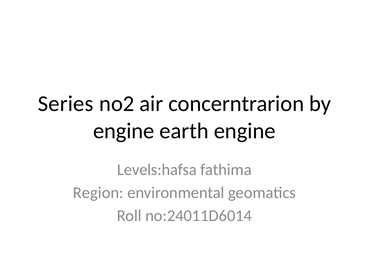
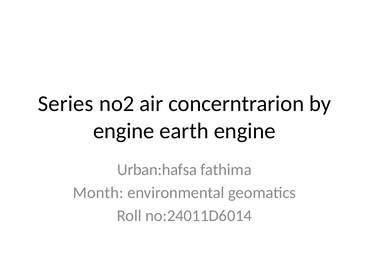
Levels:hafsa: Levels:hafsa -> Urban:hafsa (157, 170)
Region: Region -> Month (98, 193)
